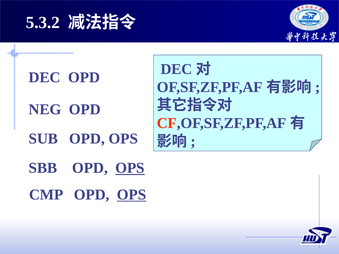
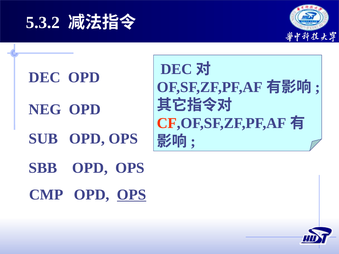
OPS underline: present -> none (130, 168)
